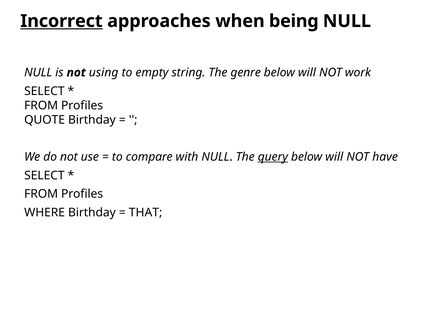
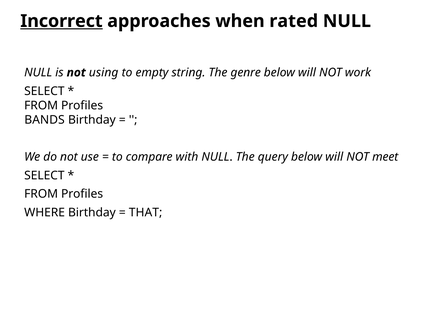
being: being -> rated (294, 21)
QUOTE: QUOTE -> BANDS (45, 120)
query underline: present -> none (273, 157)
have: have -> meet (385, 157)
